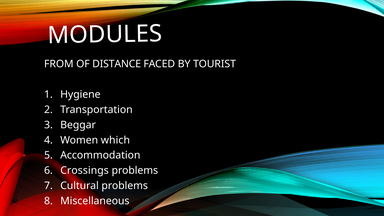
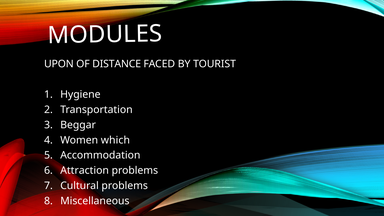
FROM: FROM -> UPON (59, 64)
Crossings: Crossings -> Attraction (85, 171)
